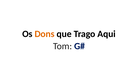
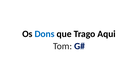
Dons colour: orange -> blue (45, 34)
